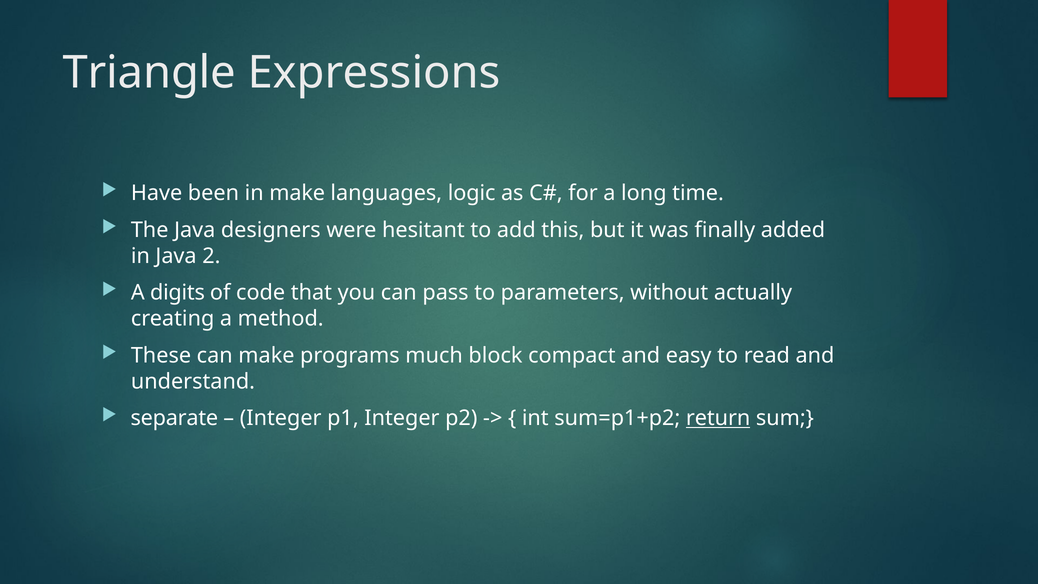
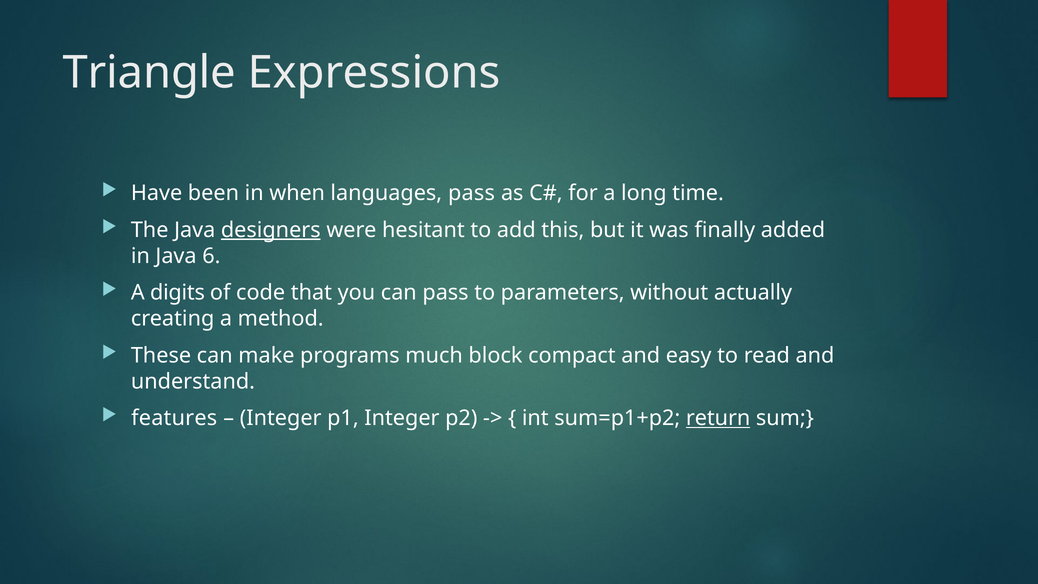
in make: make -> when (297, 193)
languages logic: logic -> pass (471, 193)
designers underline: none -> present (271, 230)
2: 2 -> 6 (211, 256)
separate: separate -> features (174, 418)
